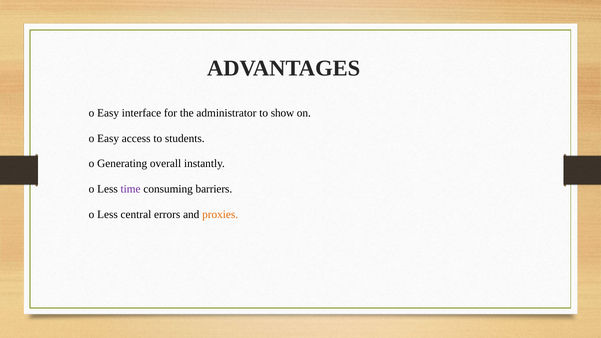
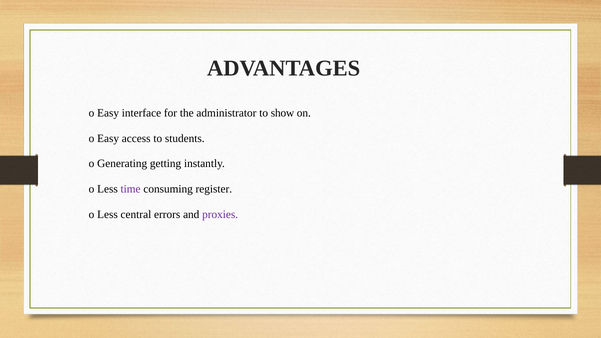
overall: overall -> getting (166, 164)
barriers: barriers -> register (214, 189)
proxies colour: orange -> purple (220, 214)
